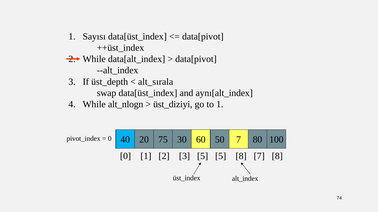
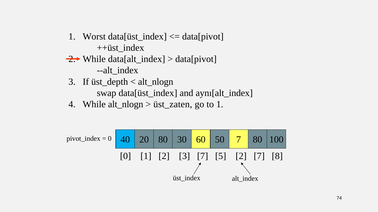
Sayısı: Sayısı -> Worst (94, 37)
alt_sırala: alt_sırala -> alt_nlogn (156, 82)
üst_diziyi: üst_diziyi -> üst_zaten (173, 105)
20 75: 75 -> 80 (163, 140)
3 5: 5 -> 7 (203, 157)
5 8: 8 -> 2 (241, 157)
